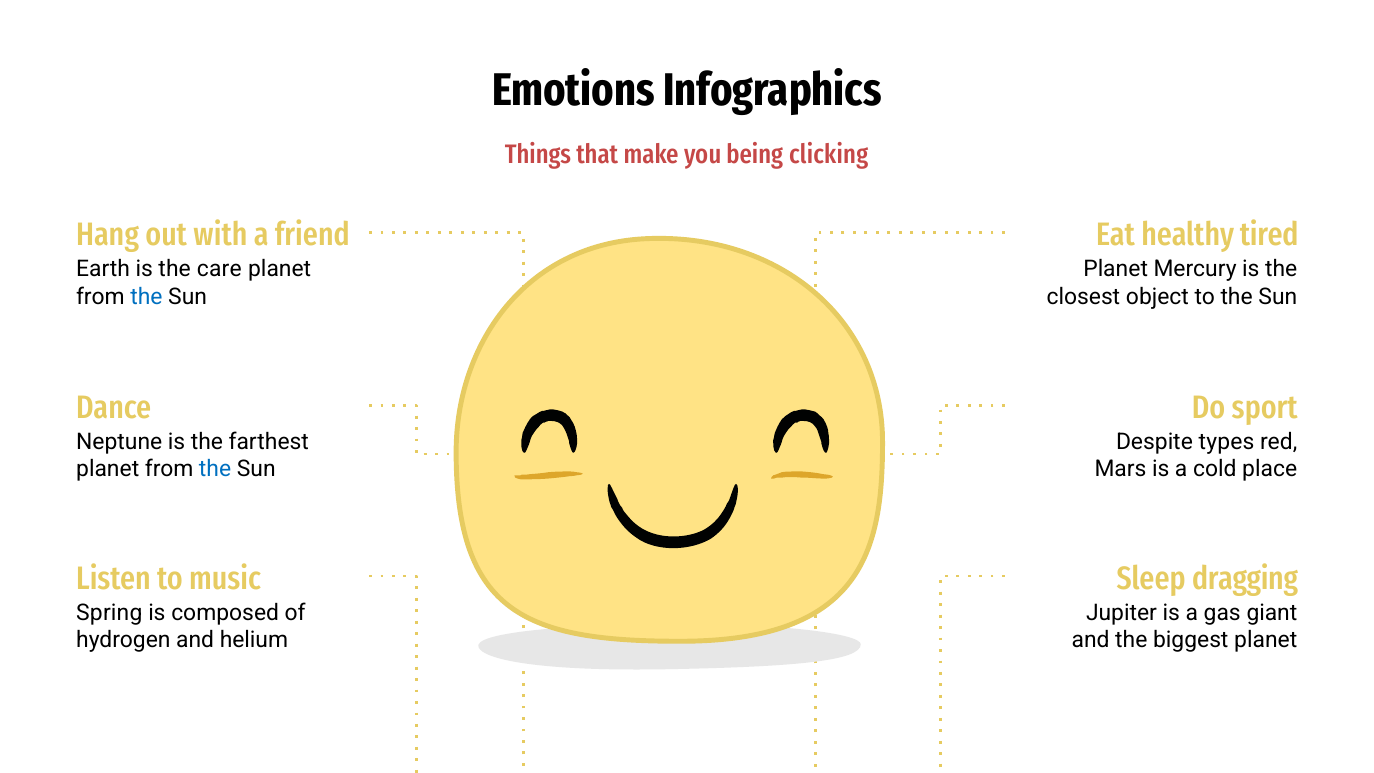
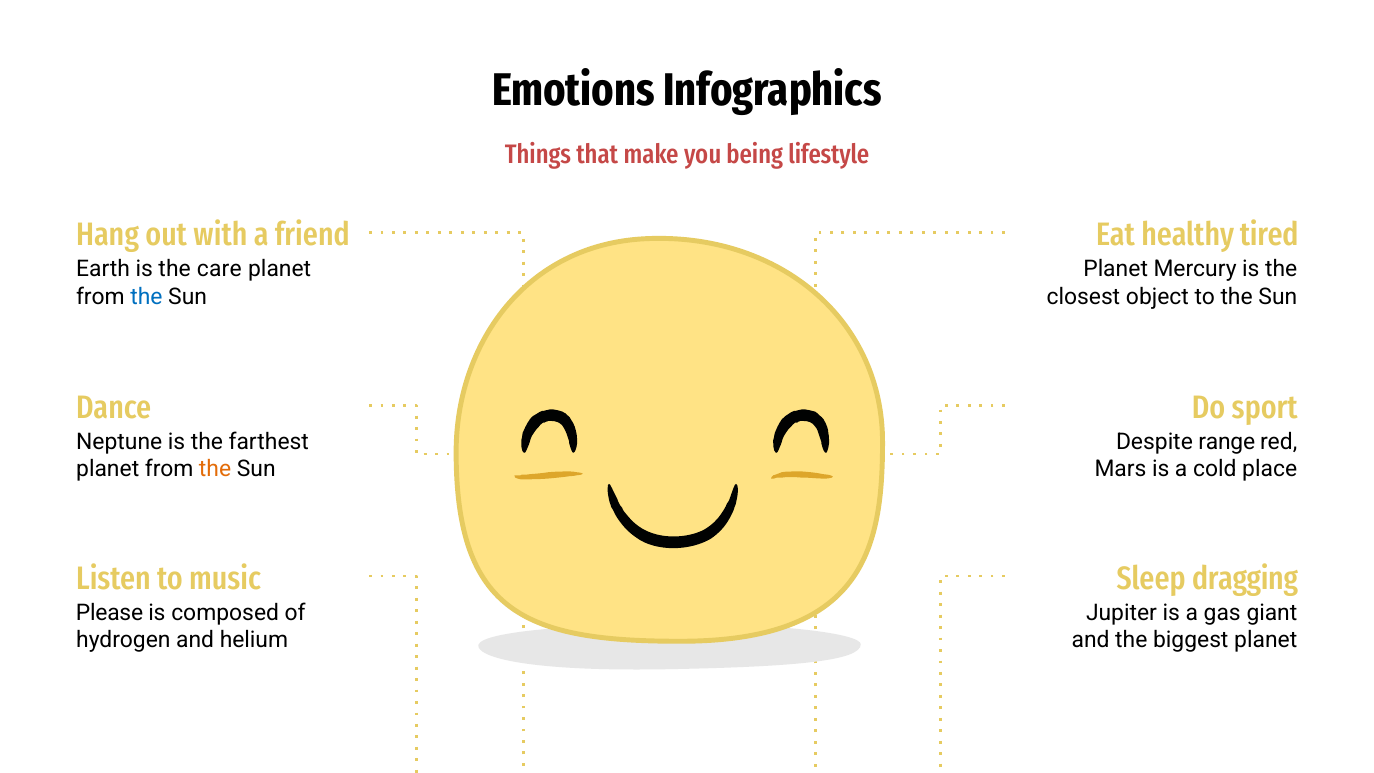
clicking: clicking -> lifestyle (829, 155)
types: types -> range (1227, 442)
the colour: blue -> orange (215, 469)
Spring: Spring -> Please (110, 612)
